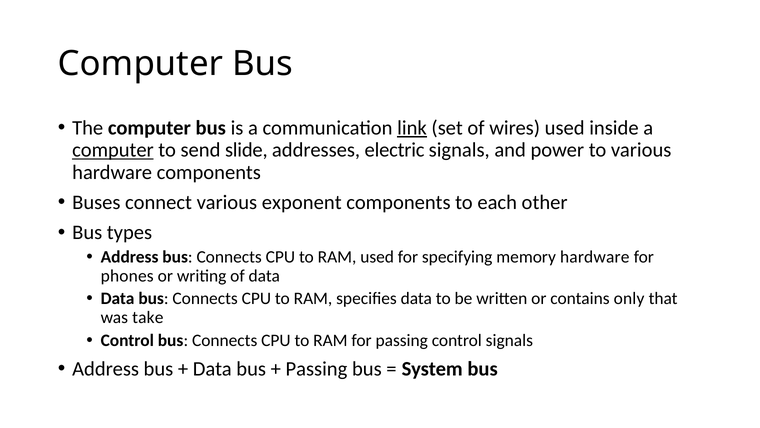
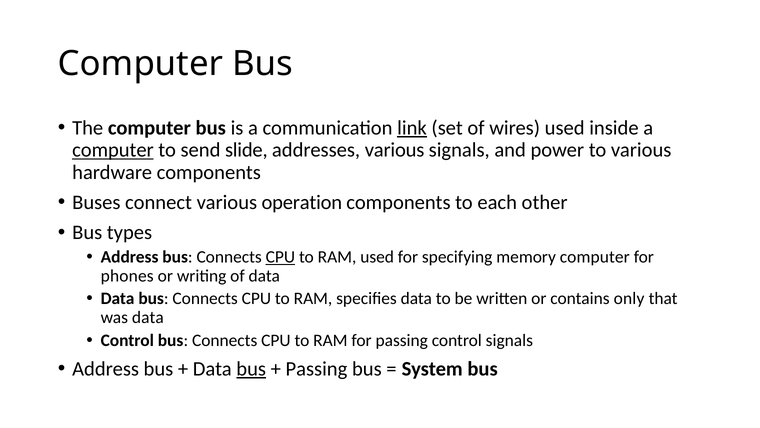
addresses electric: electric -> various (395, 150)
exponent: exponent -> operation (302, 202)
CPU underline: none -> present (280, 257)
memory hardware: hardware -> computer (595, 257)
was take: take -> data (148, 317)
bus underline: none -> present (251, 368)
